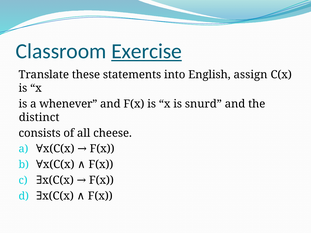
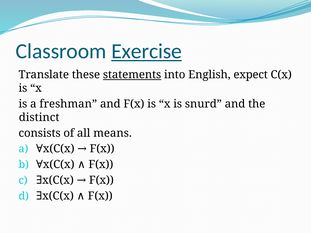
statements underline: none -> present (132, 75)
assign: assign -> expect (251, 75)
whenever: whenever -> freshman (68, 104)
cheese: cheese -> means (113, 133)
